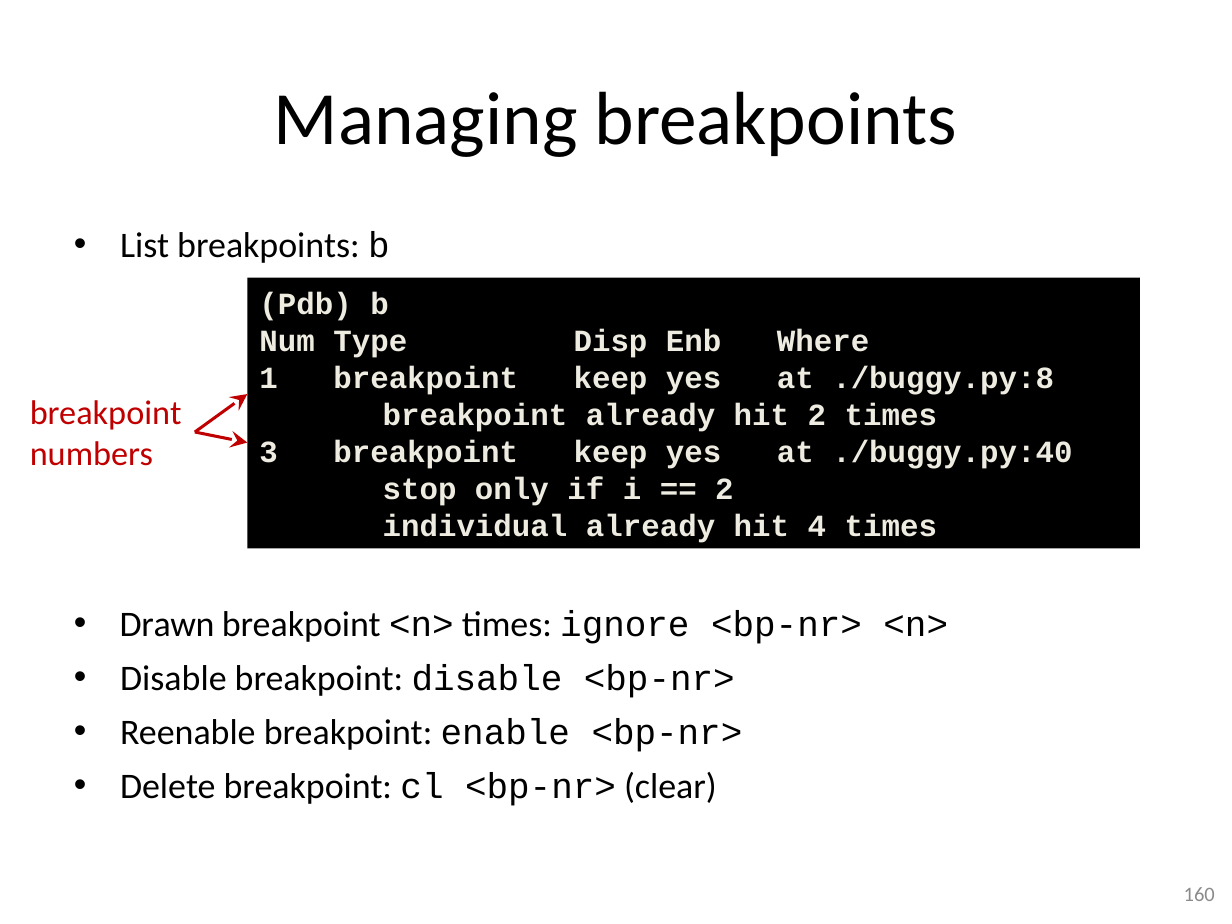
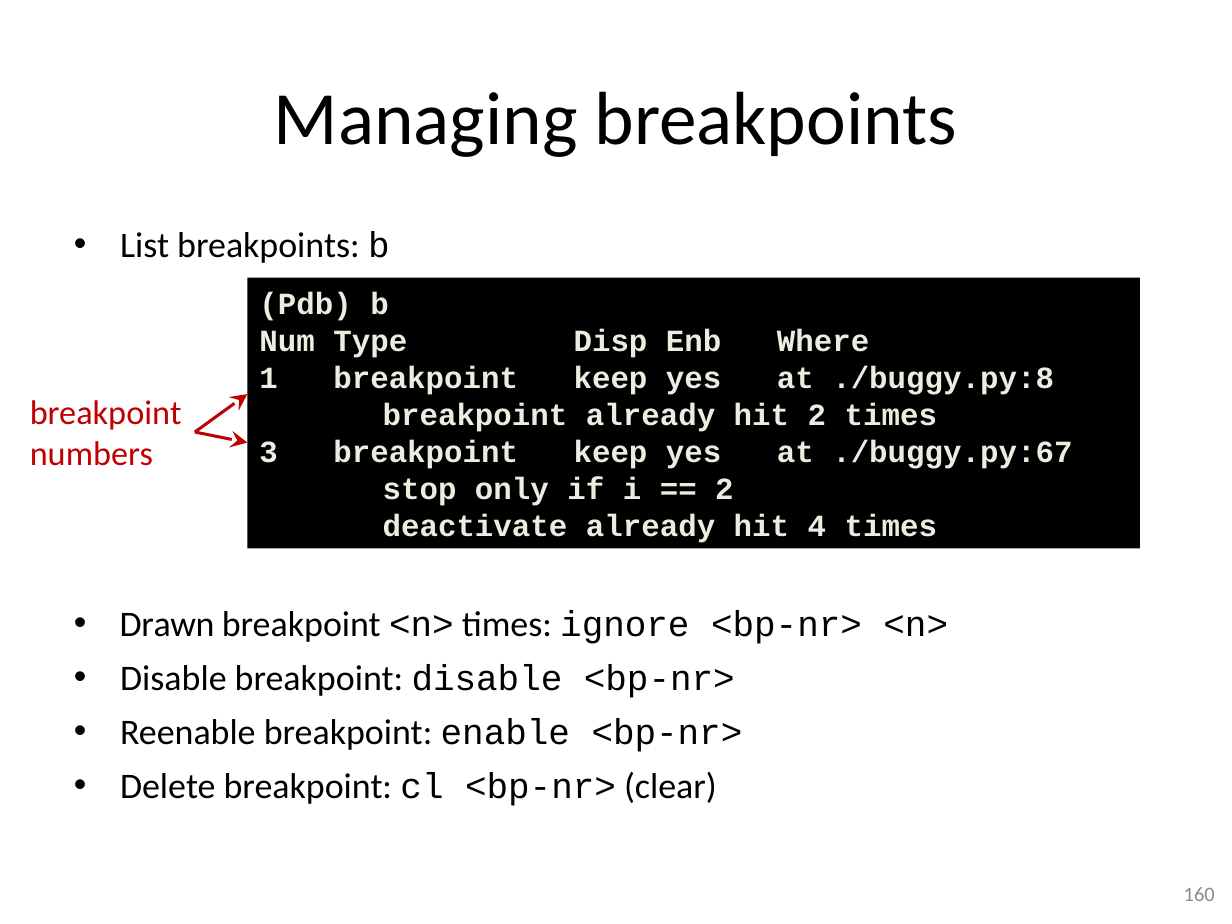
./buggy.py:40: ./buggy.py:40 -> ./buggy.py:67 (952, 452)
individual: individual -> deactivate (475, 526)
